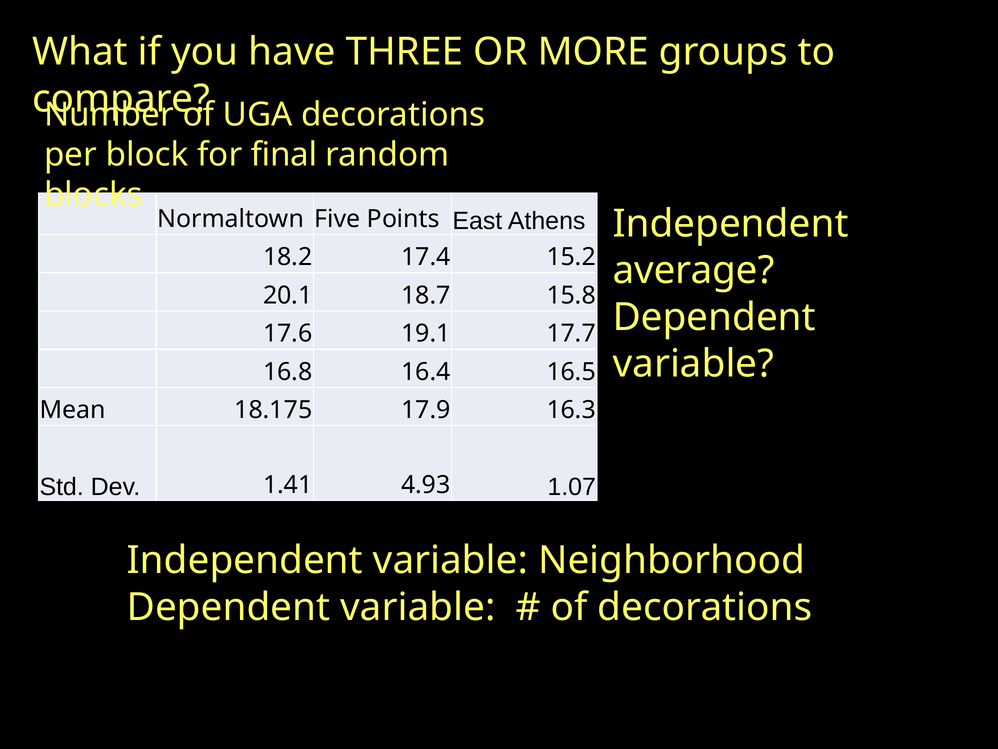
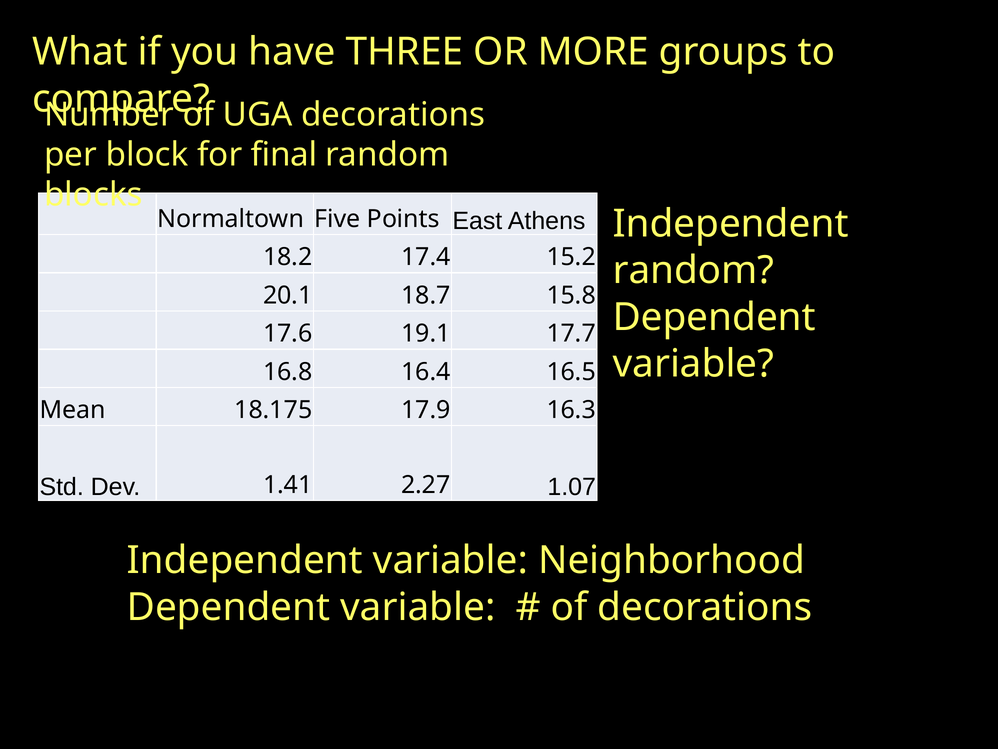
average: average -> random (693, 270)
4.93: 4.93 -> 2.27 (426, 485)
